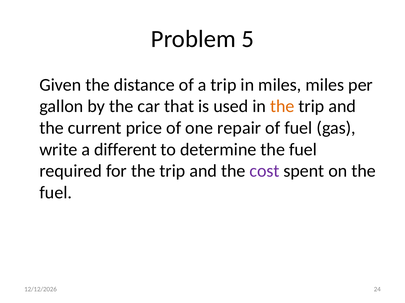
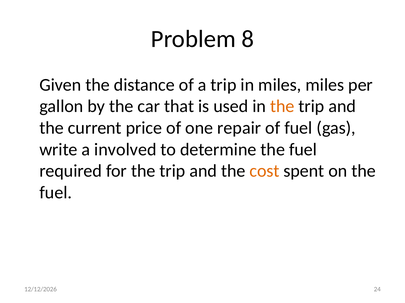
5: 5 -> 8 (248, 39)
different: different -> involved (125, 150)
cost colour: purple -> orange (265, 171)
